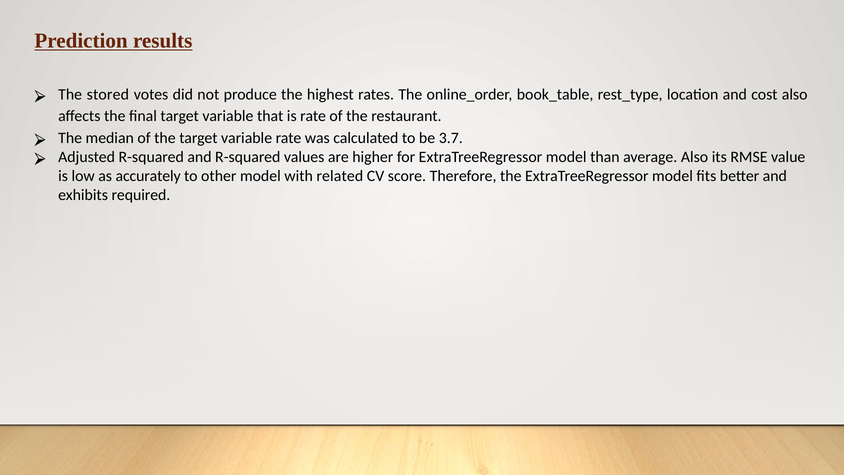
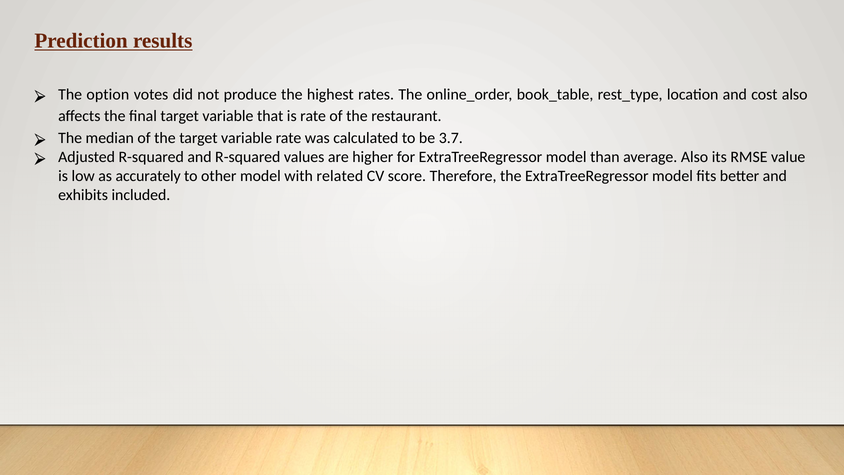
stored: stored -> option (108, 95)
required: required -> included (141, 195)
